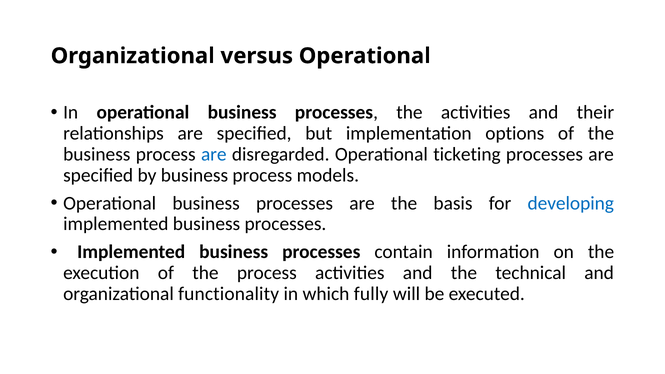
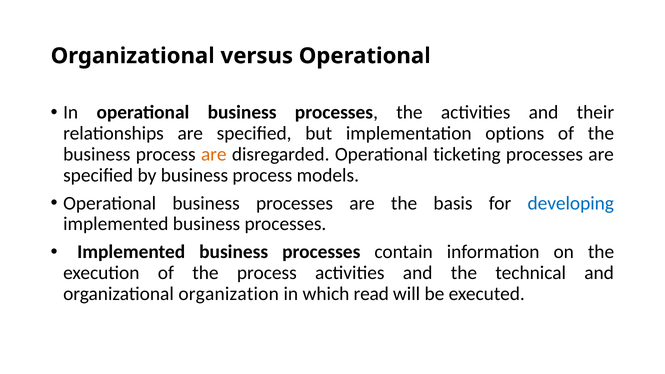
are colour: blue -> orange (214, 154)
functionality: functionality -> organization (229, 294)
fully: fully -> read (371, 294)
